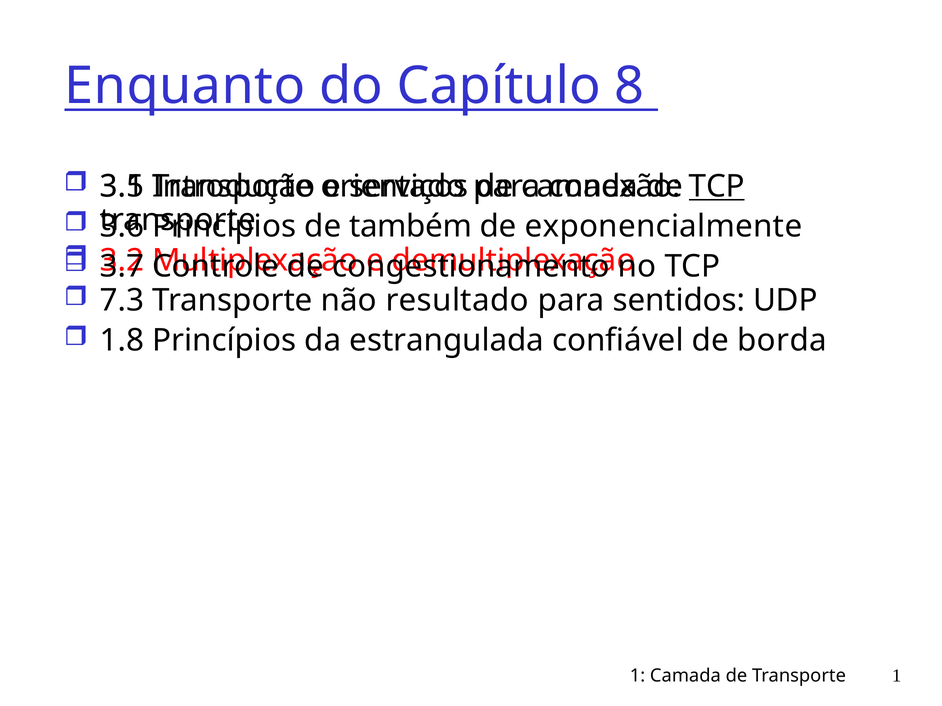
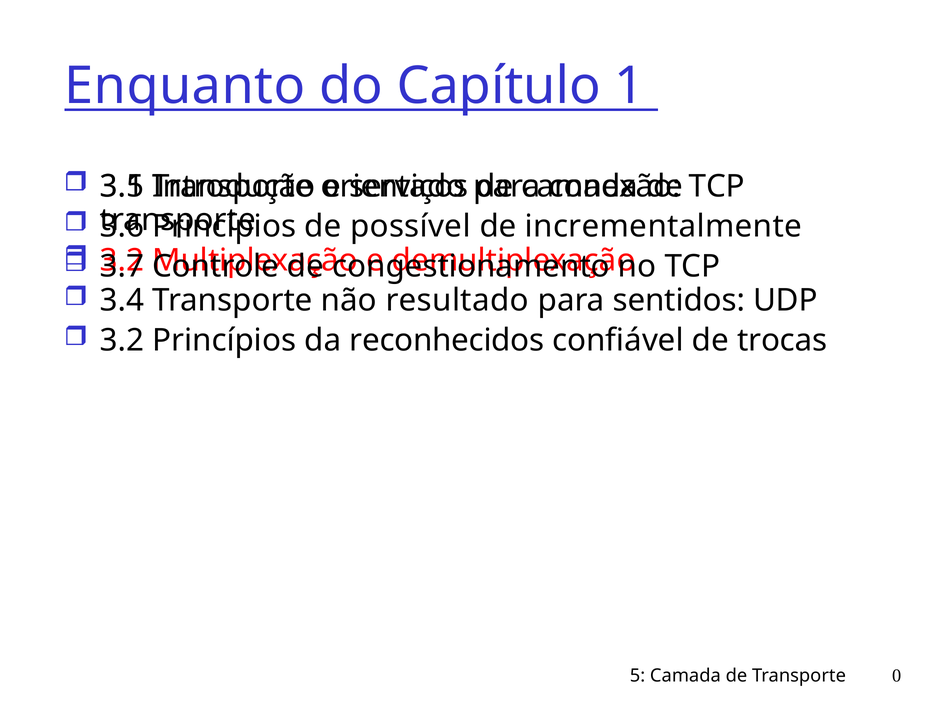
8: 8 -> 1 (629, 86)
TCP underline: present -> none (717, 186)
também: também -> possível (410, 227)
exponencialmente: exponencialmente -> incrementalmente (664, 227)
7.3: 7.3 -> 3.4 (122, 301)
1.8: 1.8 -> 3.2 (122, 341)
estrangulada: estrangulada -> reconhecidos (447, 341)
borda: borda -> trocas (782, 341)
1: 1 -> 5 (638, 676)
Transporte 1: 1 -> 0 (897, 676)
